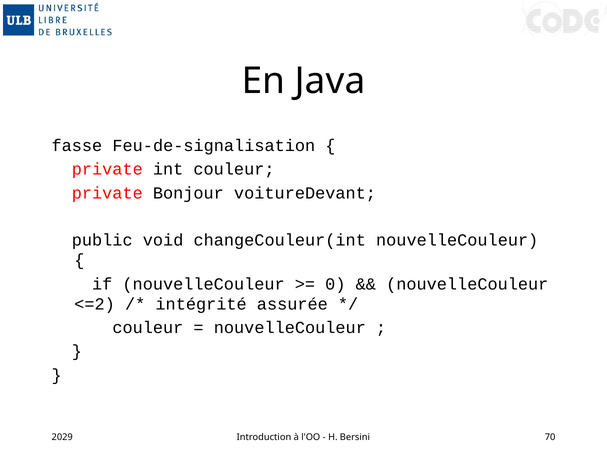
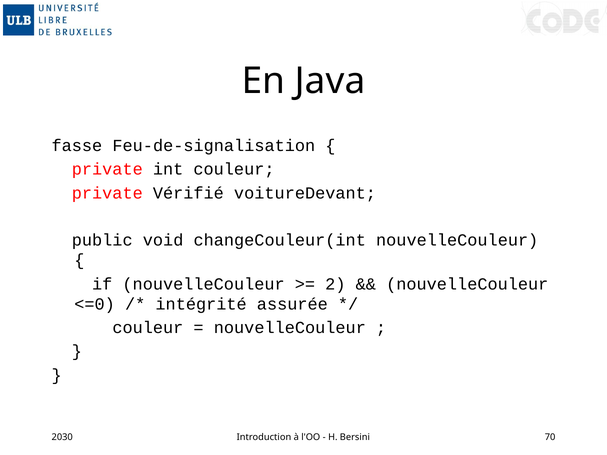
Bonjour: Bonjour -> Vérifié (188, 193)
0: 0 -> 2 (335, 284)
<=2: <=2 -> <=0 (95, 304)
2029: 2029 -> 2030 (62, 438)
